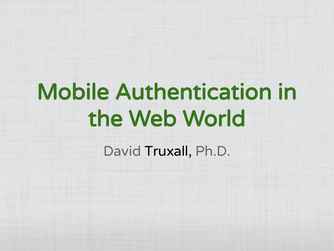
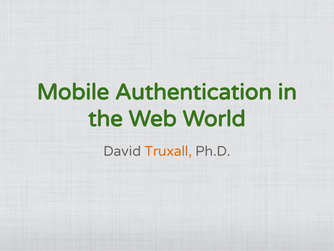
Truxall colour: black -> orange (168, 151)
